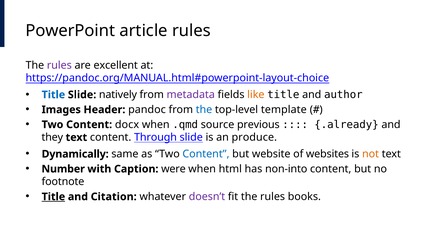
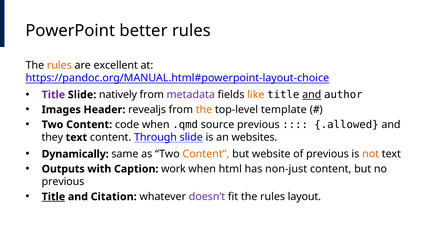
article: article -> better (144, 31)
rules colour: purple -> orange (59, 65)
Title colour: blue -> purple (53, 95)
and underline: none -> present (312, 95)
pandoc: pandoc -> revealjs (147, 110)
the colour: blue -> orange (204, 110)
docx: docx -> code (127, 125)
.already: .already -> .allowed (347, 125)
produce: produce -> websites (254, 138)
Content colour: blue -> orange (206, 154)
of websites: websites -> previous (327, 154)
Number: Number -> Outputs (63, 169)
were: were -> work (173, 169)
non-into: non-into -> non-just (286, 169)
footnote: footnote -> previous (63, 182)
books: books -> layout (304, 197)
